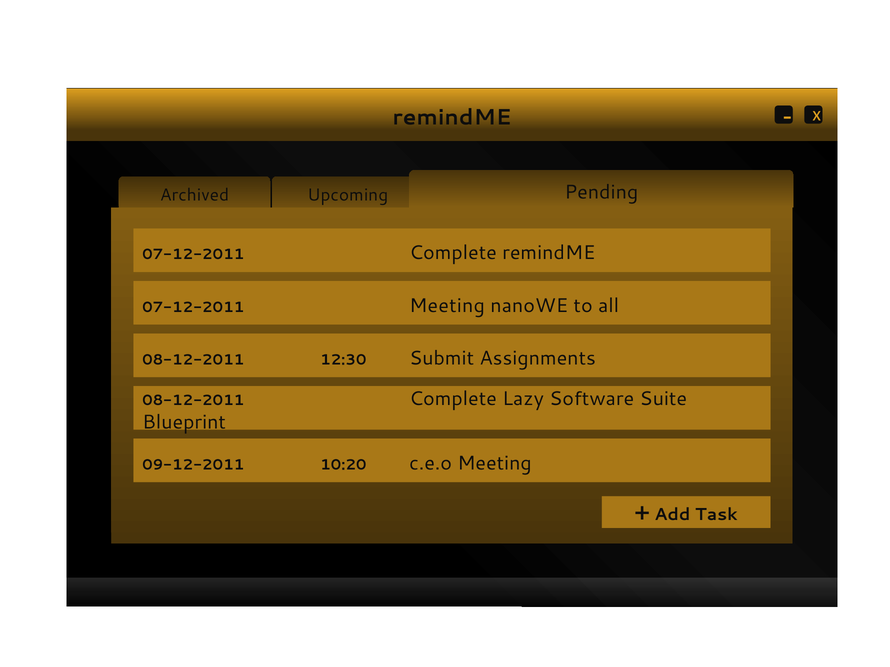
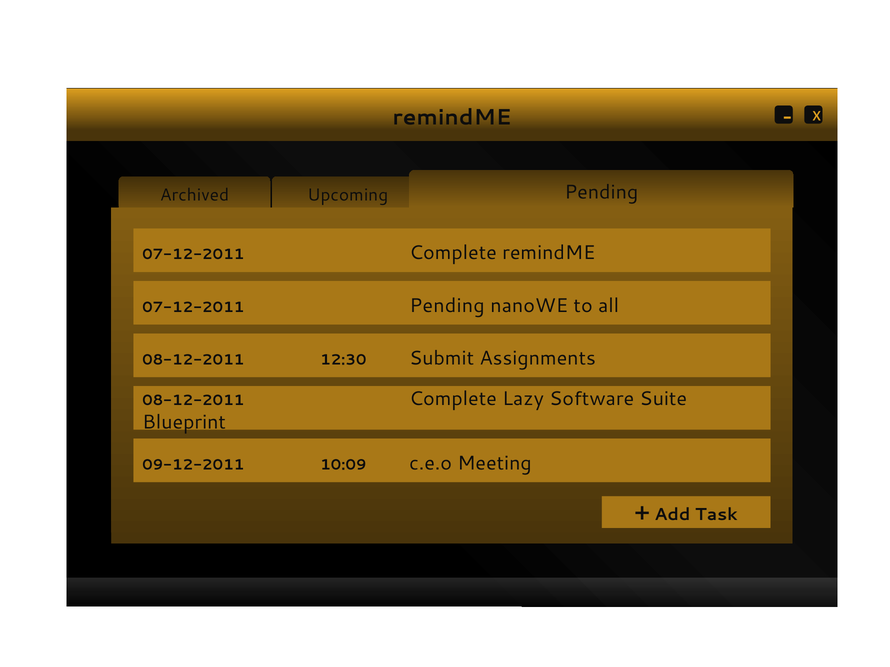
07-12-2011 Meeting: Meeting -> Pending (447, 306)
10:20: 10:20 -> 10:09 (343, 465)
